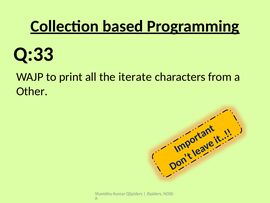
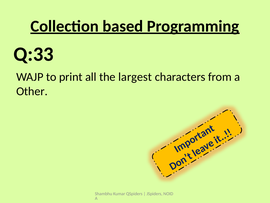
iterate: iterate -> largest (135, 77)
